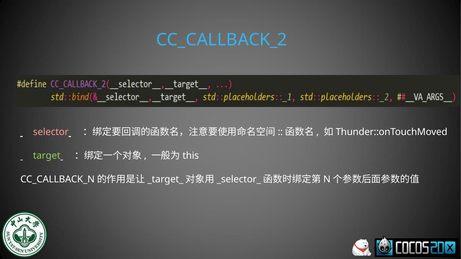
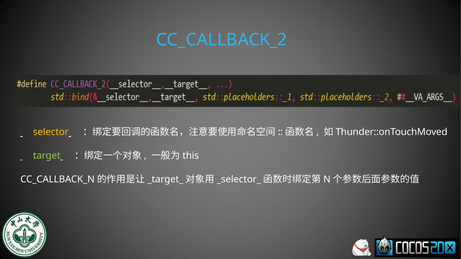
selector colour: pink -> yellow (51, 132)
